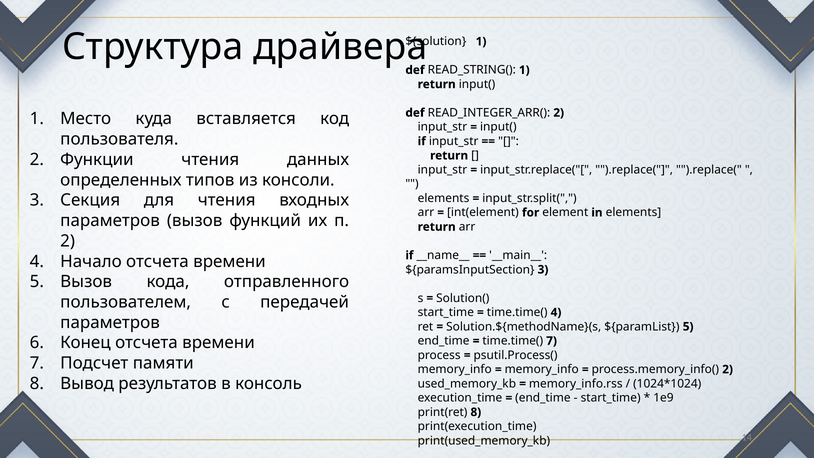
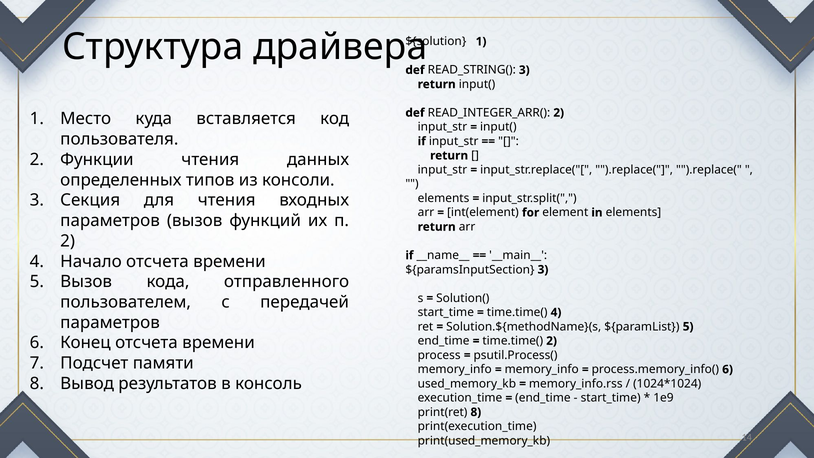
READ_STRING( 1: 1 -> 3 (524, 70)
time.time( 7: 7 -> 2 (552, 341)
process.memory_info( 2: 2 -> 6 (728, 369)
